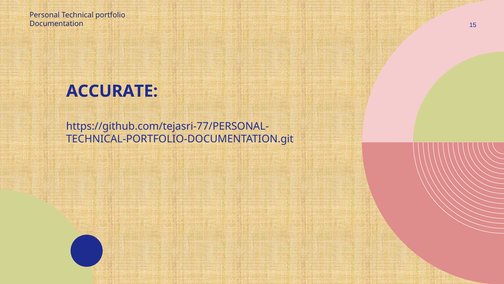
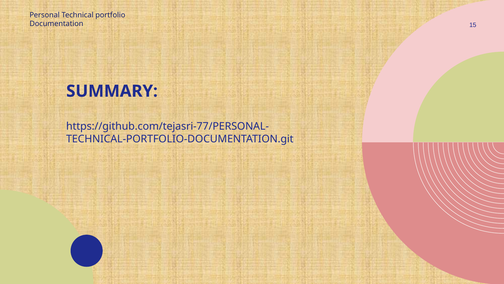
ACCURATE: ACCURATE -> SUMMARY (112, 91)
